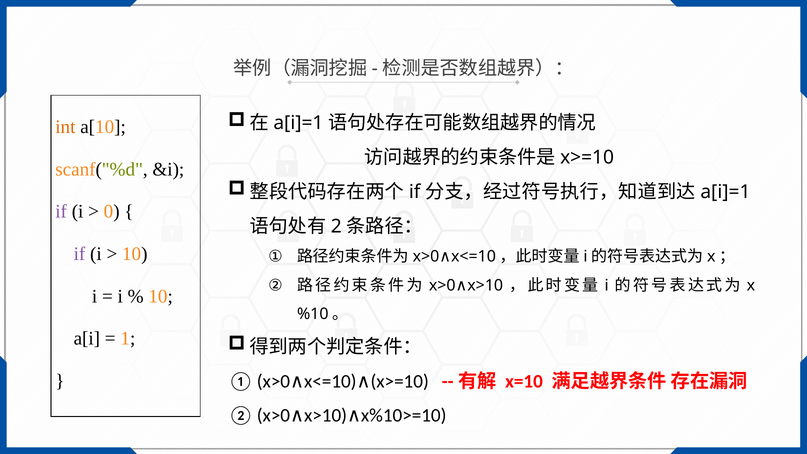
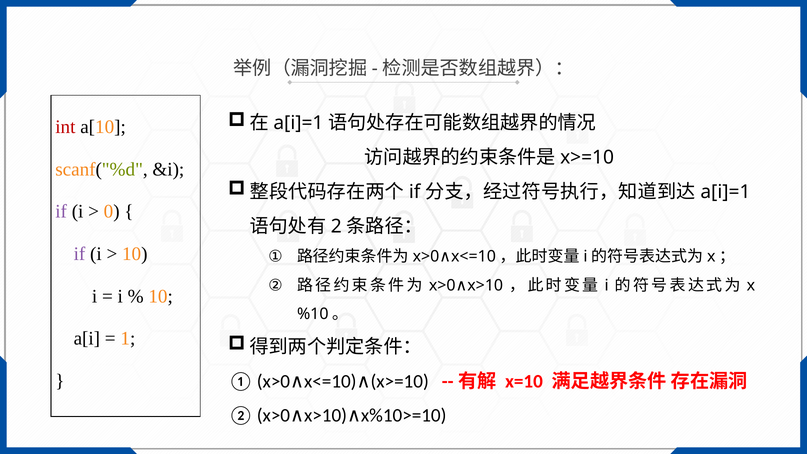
int colour: orange -> red (65, 127)
